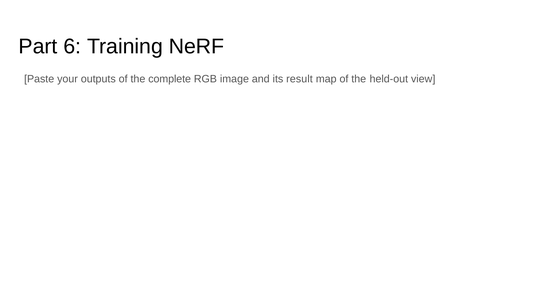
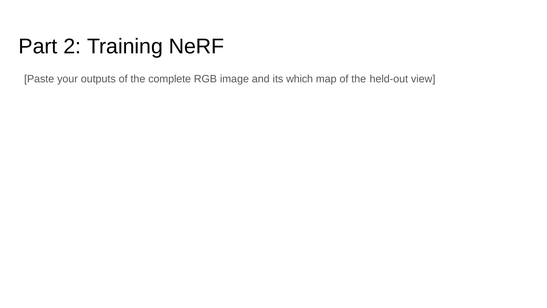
6: 6 -> 2 (72, 46)
result: result -> which (300, 79)
